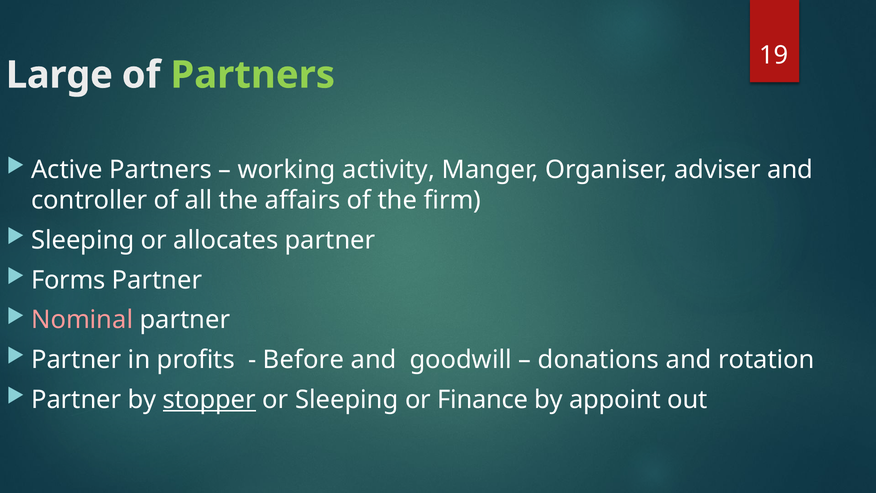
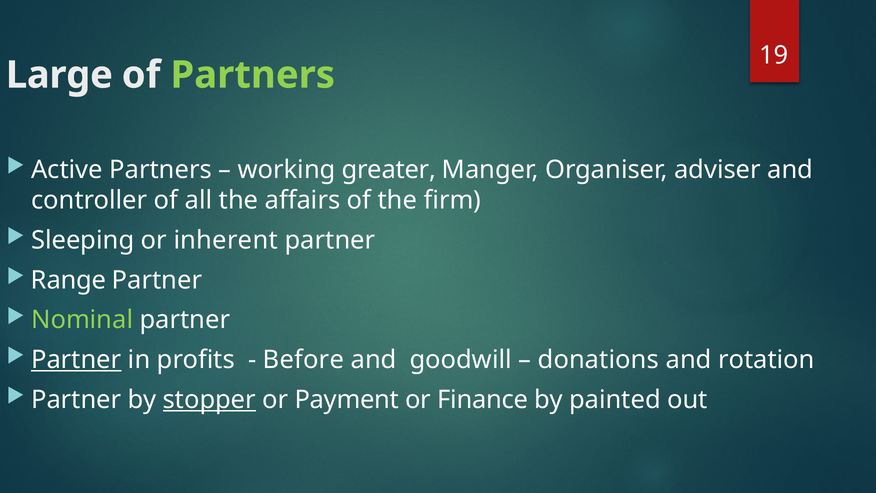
activity: activity -> greater (389, 170)
allocates: allocates -> inherent (226, 240)
Forms: Forms -> Range (68, 280)
Nominal colour: pink -> light green (82, 320)
Partner underline: none -> present (76, 360)
or Sleeping: Sleeping -> Payment (347, 399)
appoint: appoint -> painted (615, 399)
